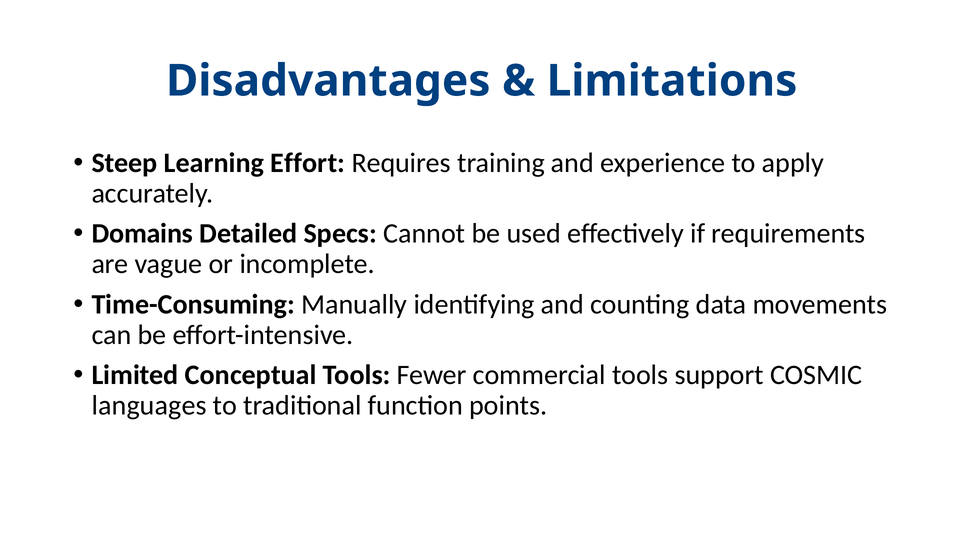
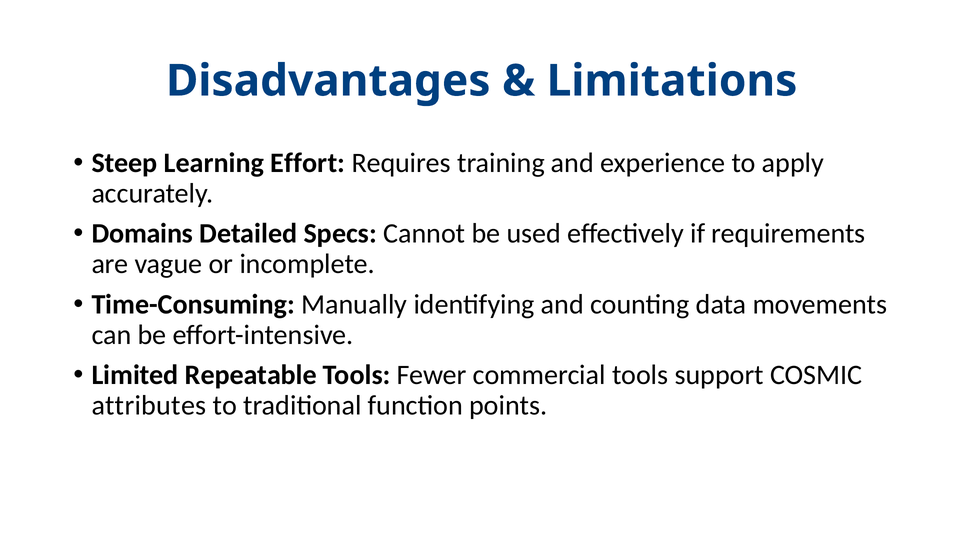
Conceptual: Conceptual -> Repeatable (251, 375)
languages: languages -> attributes (149, 406)
